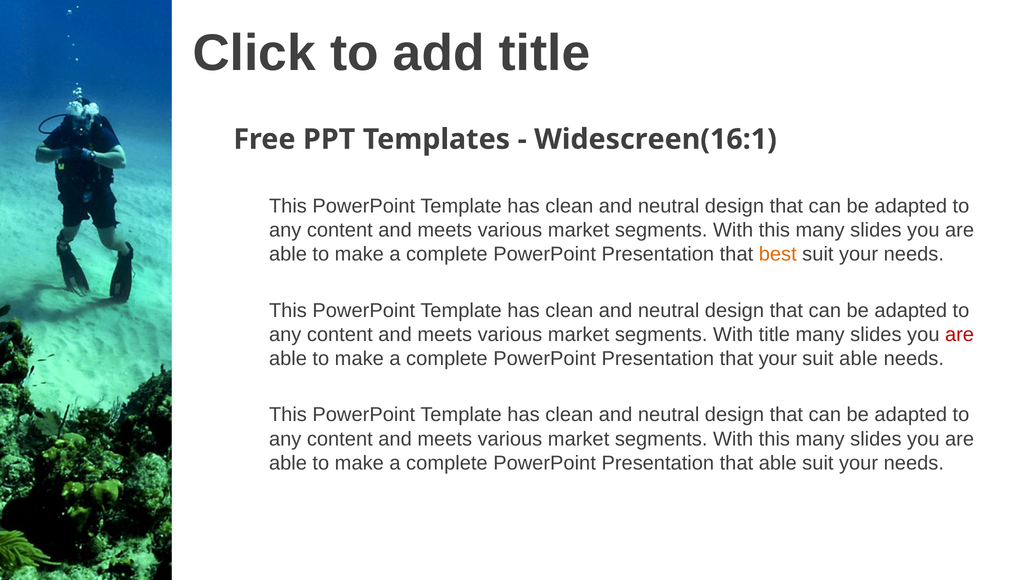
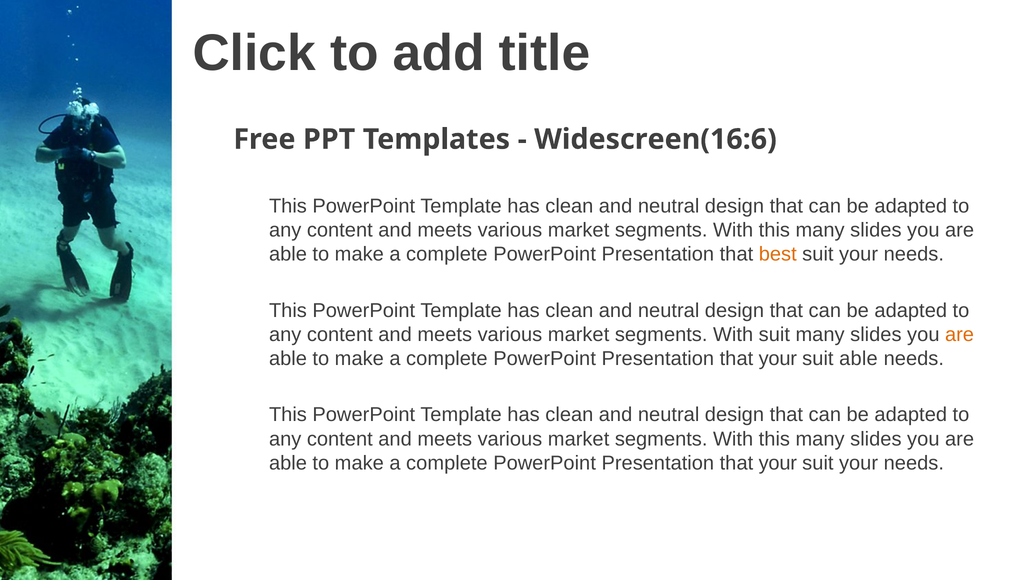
Widescreen(16:1: Widescreen(16:1 -> Widescreen(16:6 (655, 139)
With title: title -> suit (774, 335)
are colour: red -> orange (960, 335)
able: able -> your (778, 463)
